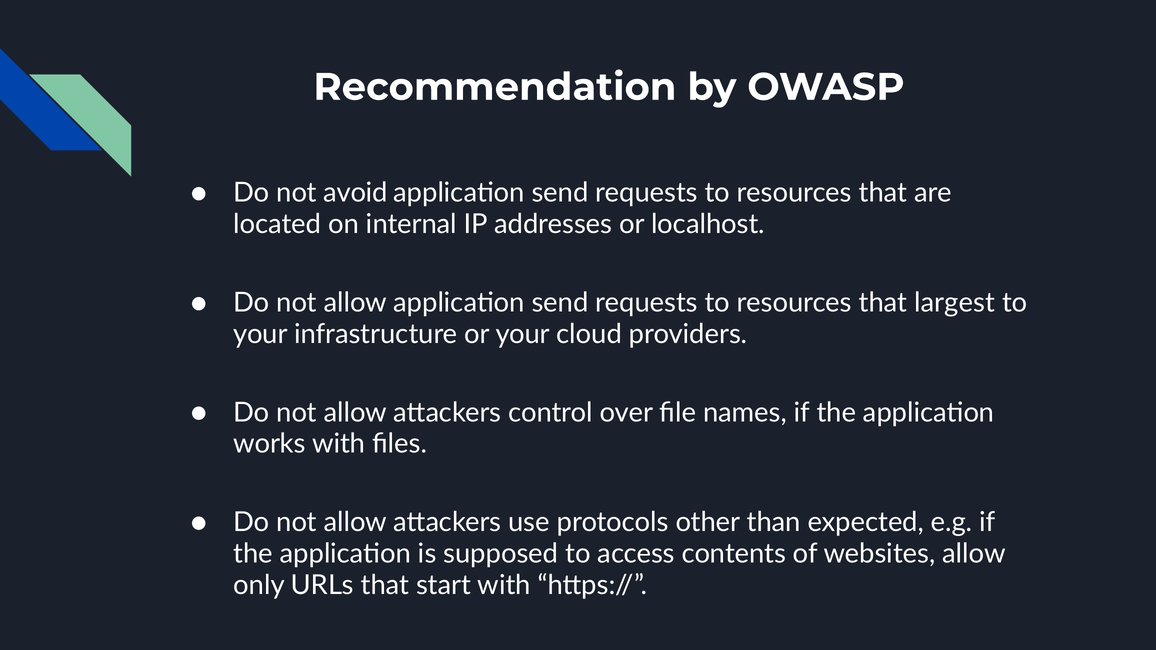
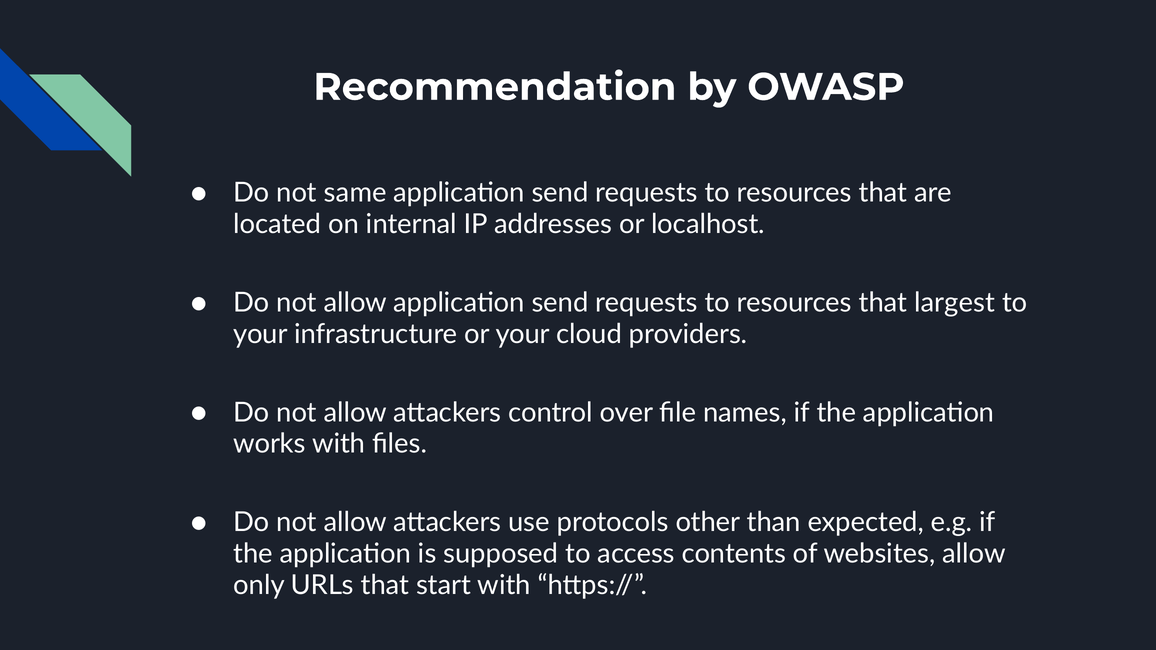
avoid: avoid -> same (355, 193)
